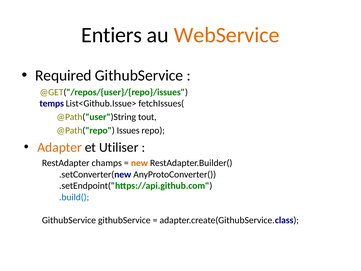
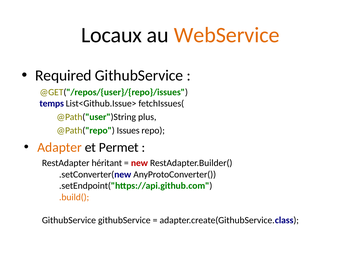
Entiers: Entiers -> Locaux (112, 35)
tout: tout -> plus (147, 117)
Utiliser: Utiliser -> Permet (119, 147)
champs: champs -> héritant (107, 163)
new colour: orange -> red (139, 163)
.build( colour: blue -> orange (74, 197)
